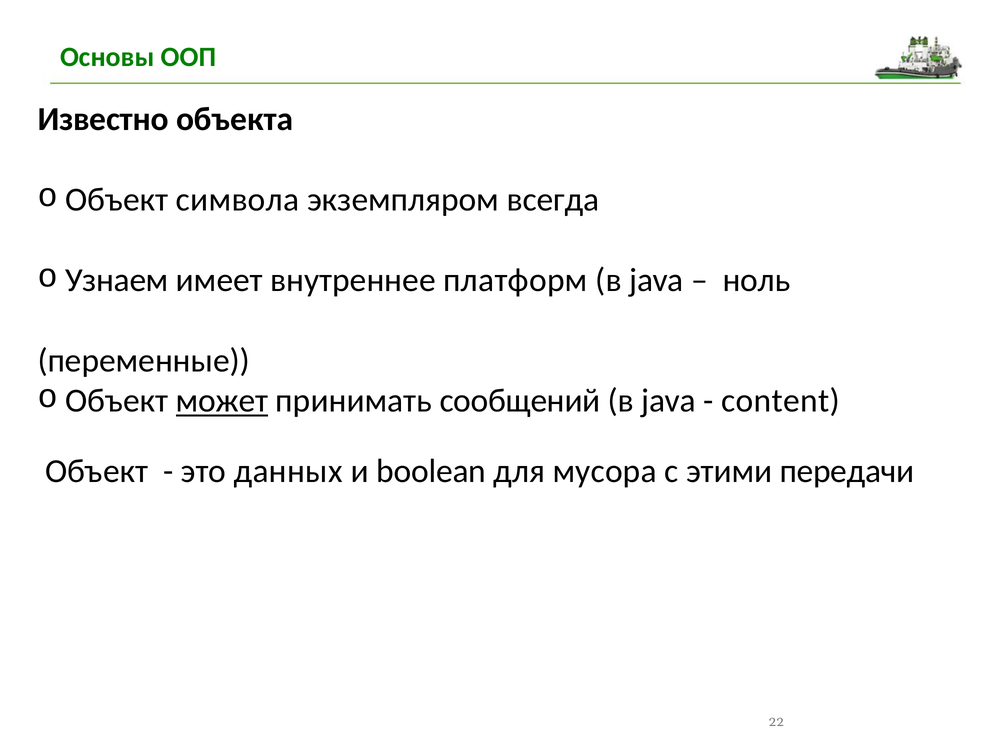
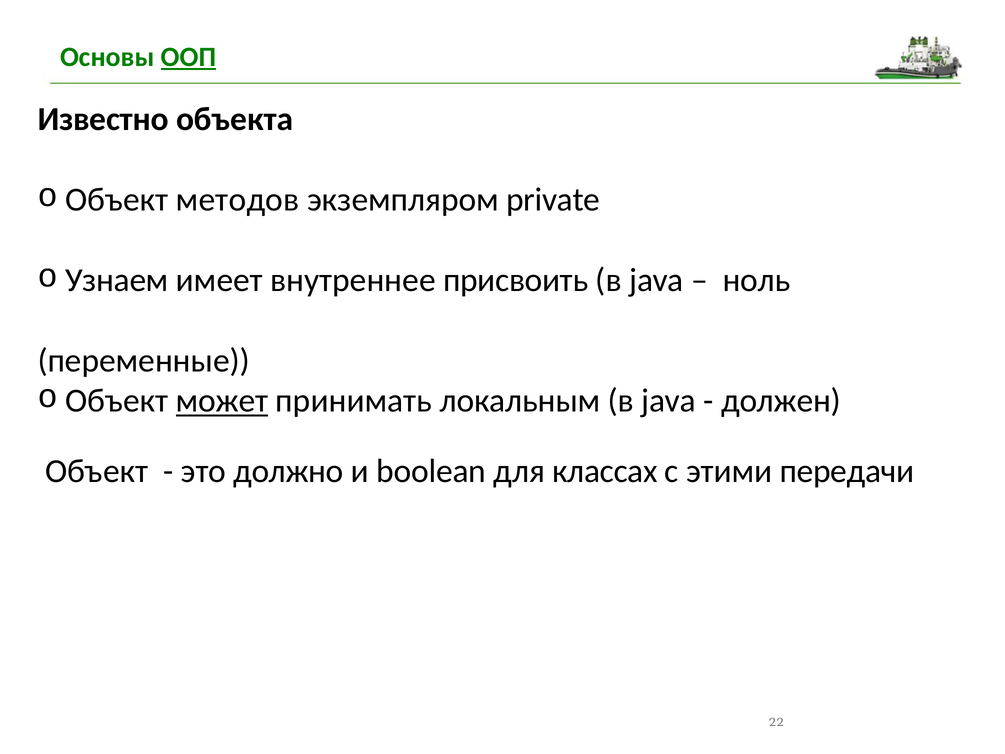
ООП underline: none -> present (189, 57)
символа: символа -> методов (238, 200)
всегда: всегда -> private (553, 200)
платформ: платформ -> присвоить (516, 280)
сообщений: сообщений -> локальным (520, 401)
content: content -> должен (781, 401)
данных: данных -> должно (288, 471)
мусора: мусора -> классах (605, 471)
